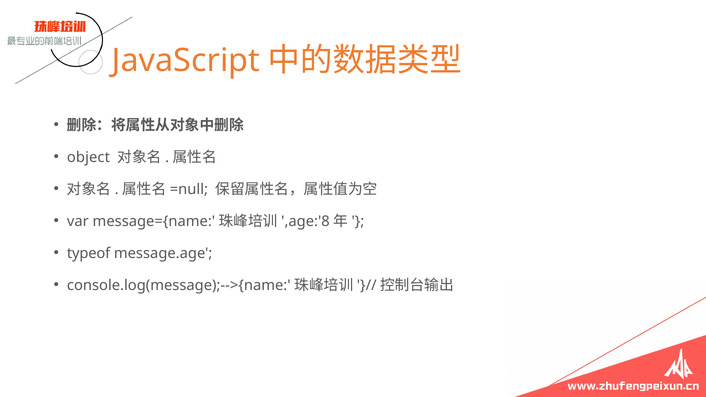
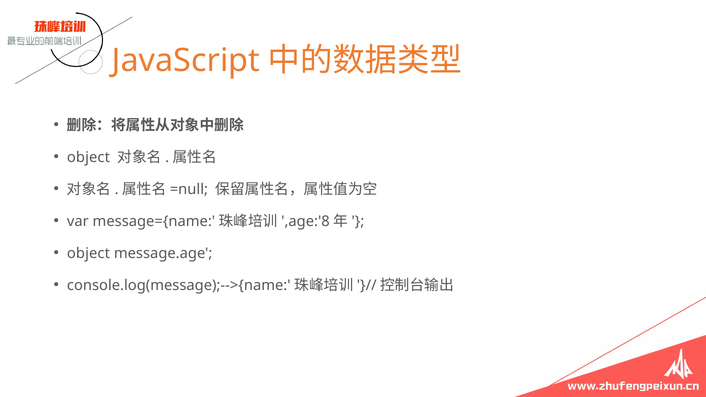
typeof: typeof -> object (88, 253)
